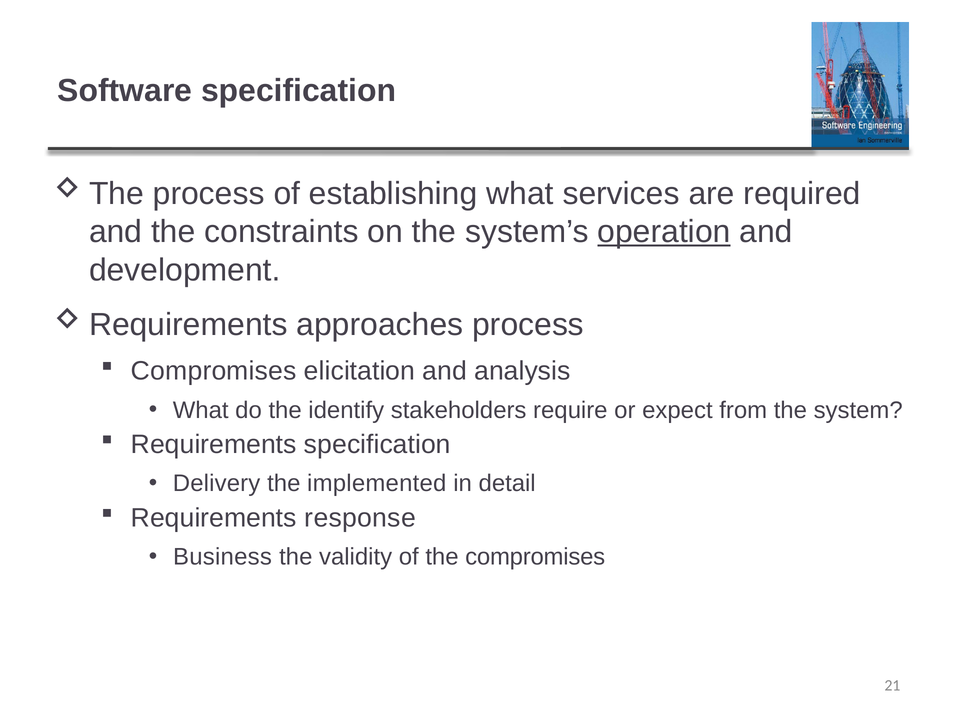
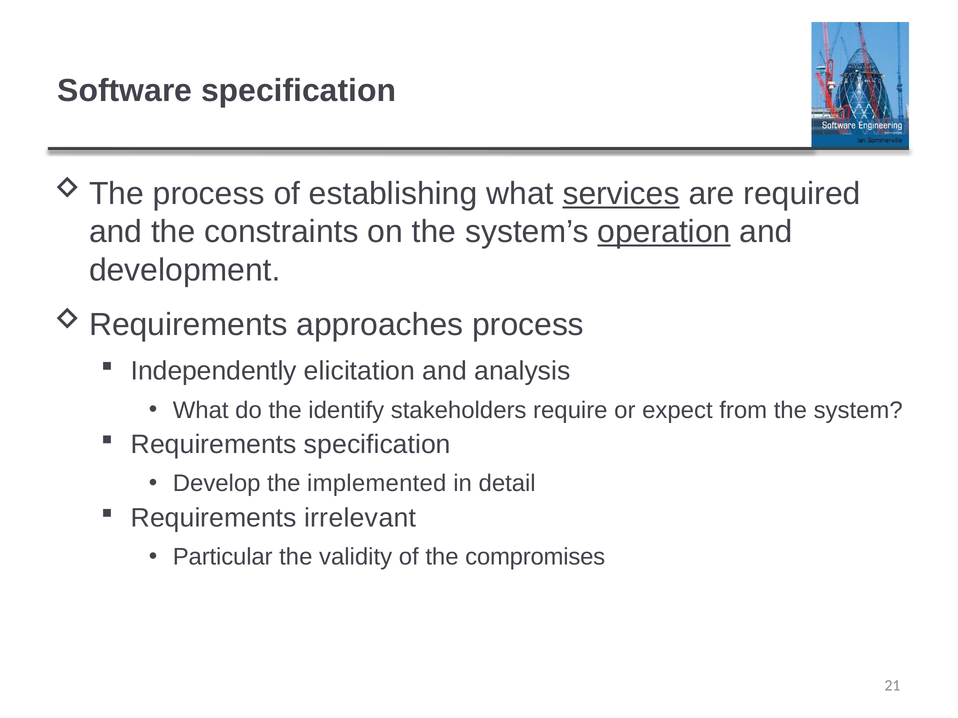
services underline: none -> present (621, 194)
Compromises: Compromises -> Independently (214, 371)
Delivery: Delivery -> Develop (217, 484)
response: response -> irrelevant (360, 518)
Business: Business -> Particular (223, 557)
